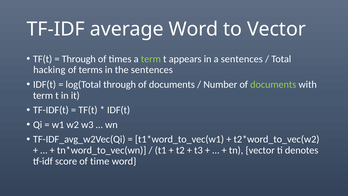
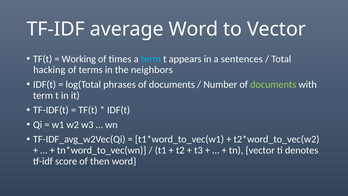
Through: Through -> Working (79, 59)
term colour: light green -> light blue (151, 59)
the sentences: sentences -> neighbors (152, 70)
log(Total through: through -> phrases (120, 84)
time: time -> then (100, 161)
